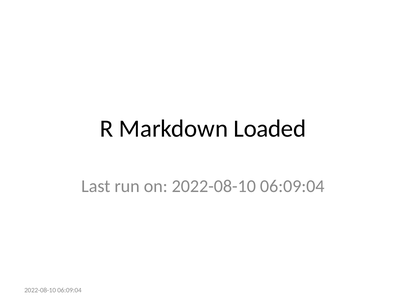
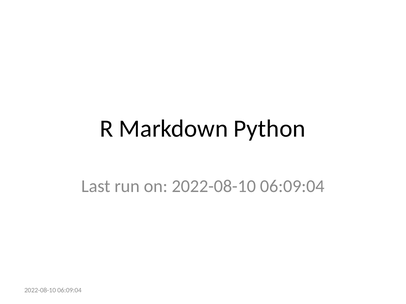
Loaded: Loaded -> Python (270, 129)
